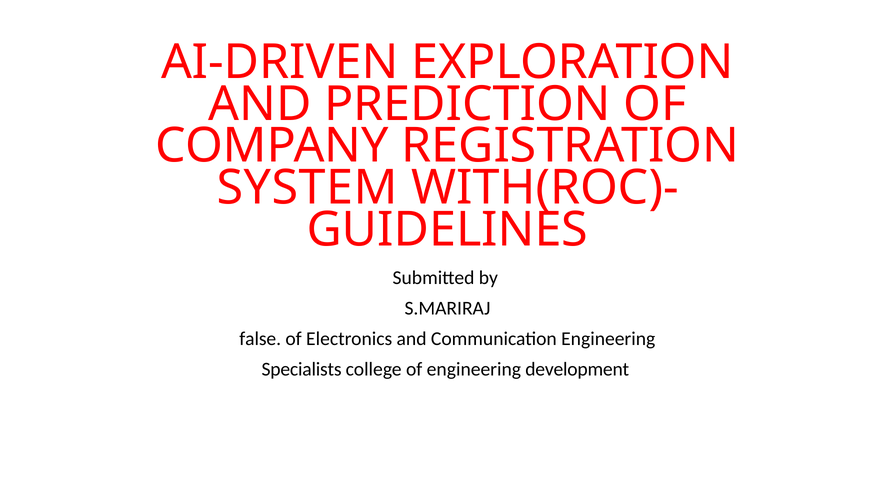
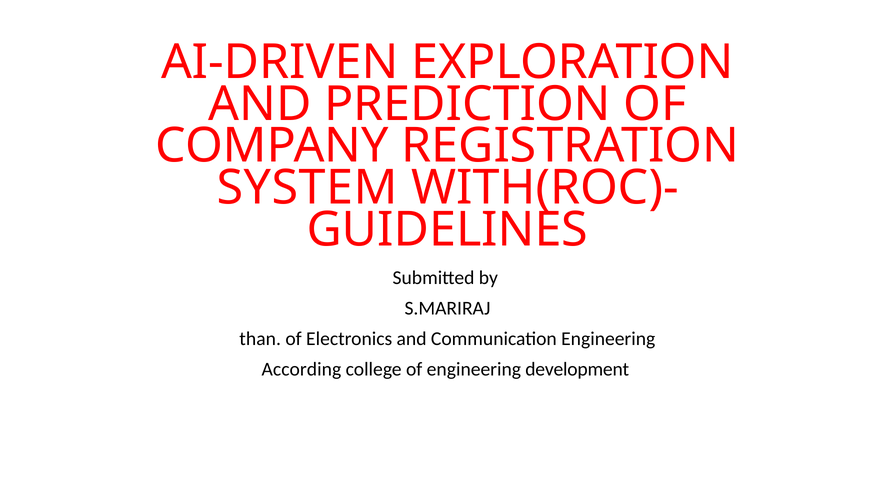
false: false -> than (260, 339)
Specialists: Specialists -> According (301, 370)
